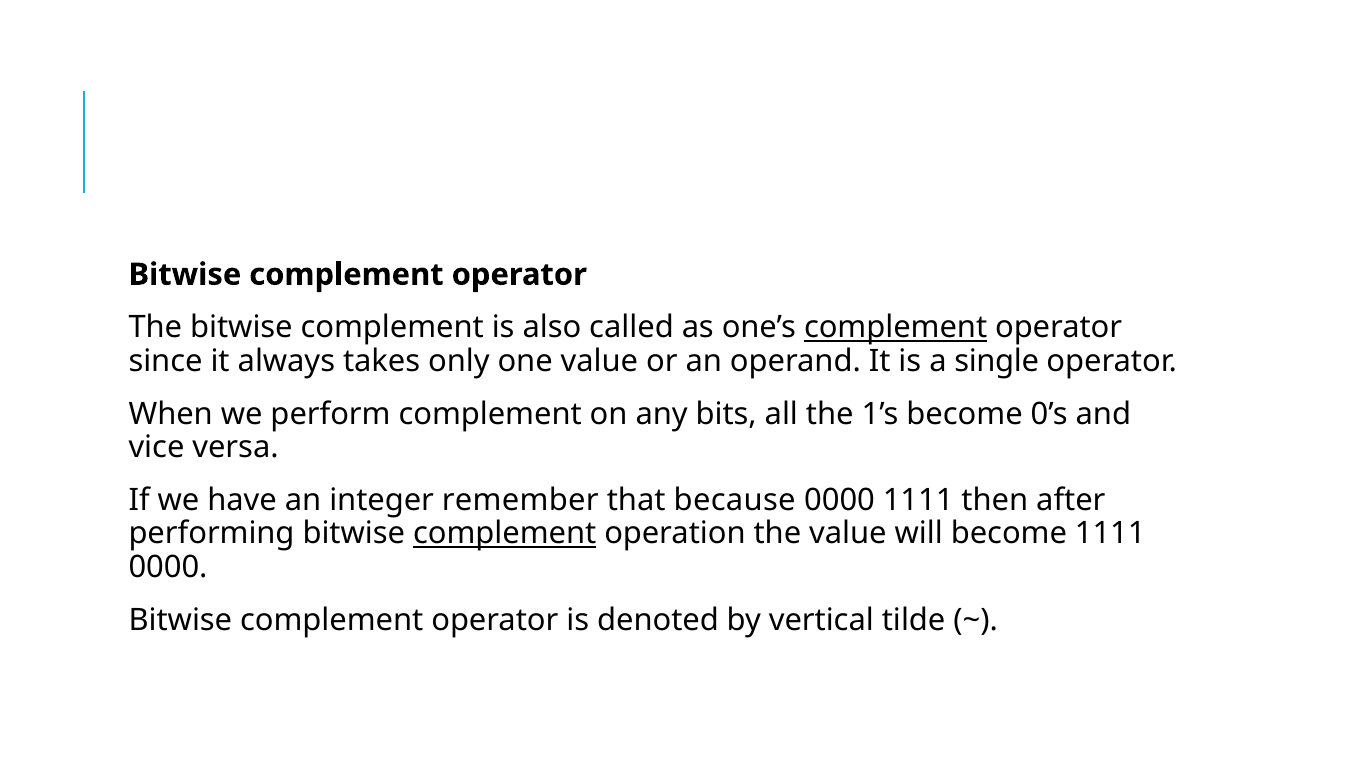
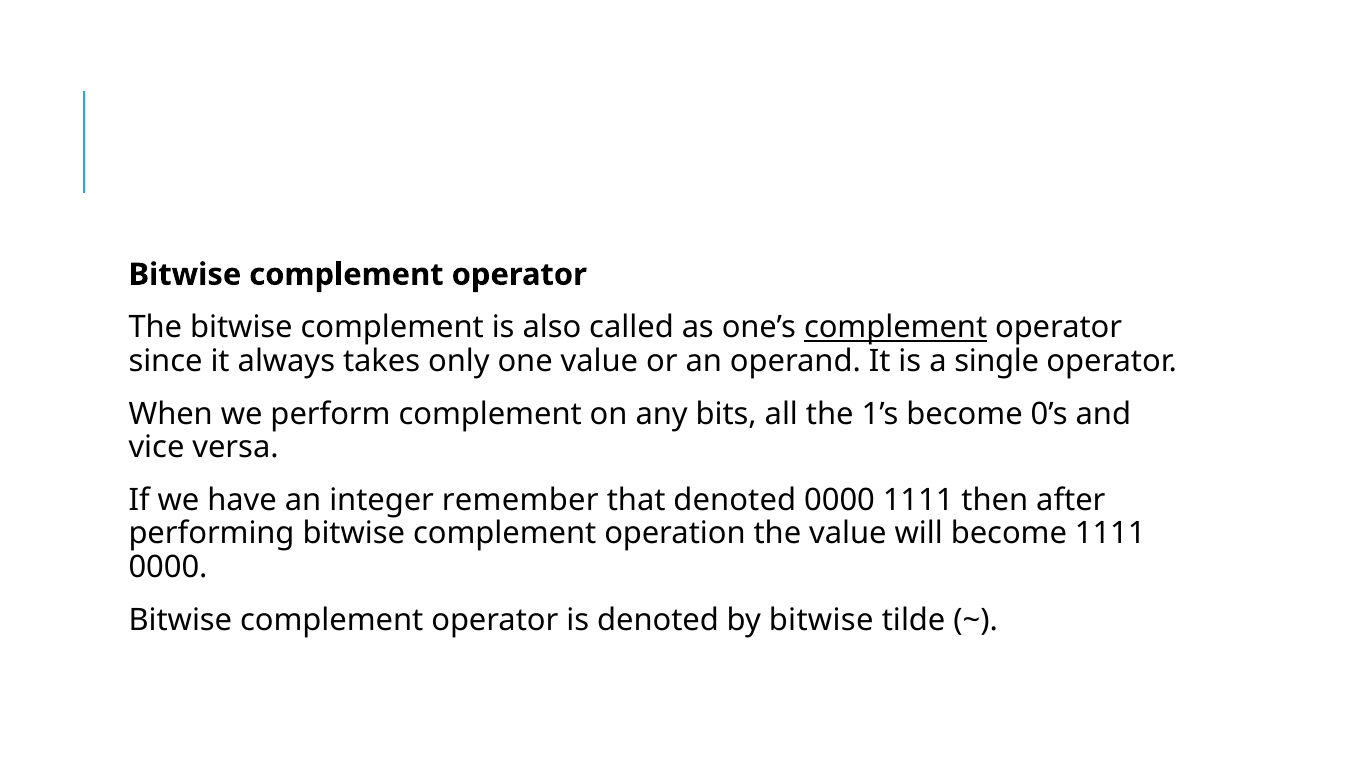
that because: because -> denoted (735, 501)
complement underline: present -> none (505, 534)
by vertical: vertical -> bitwise (821, 620)
